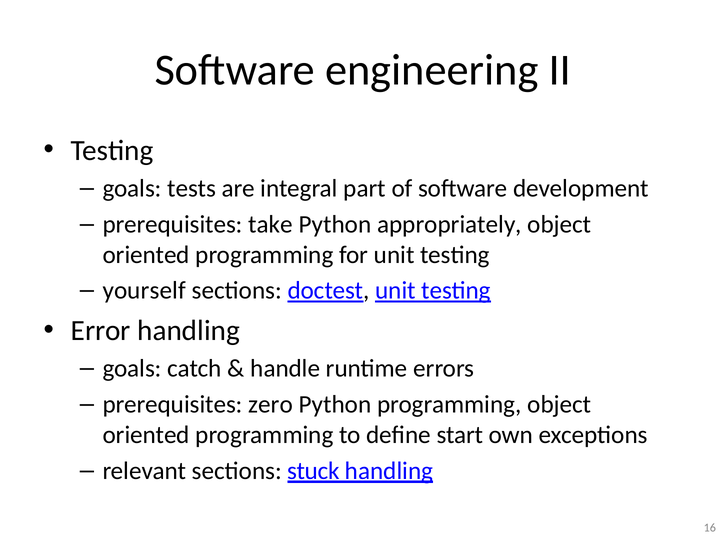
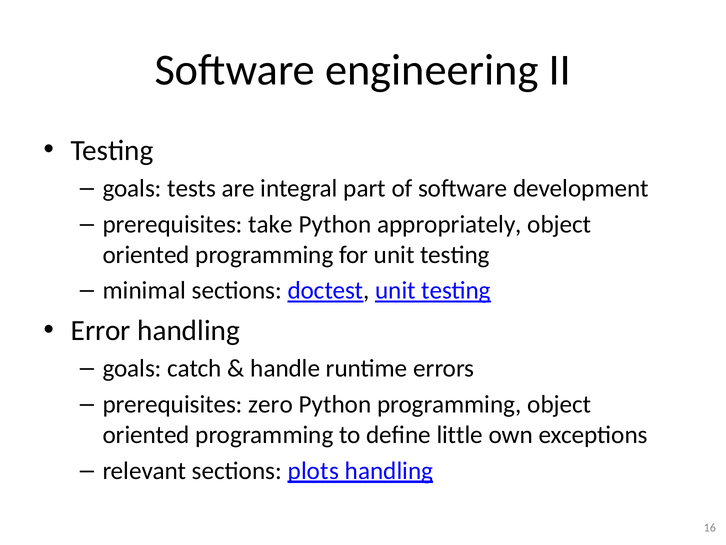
yourself: yourself -> minimal (144, 290)
start: start -> little (460, 434)
stuck: stuck -> plots (313, 470)
